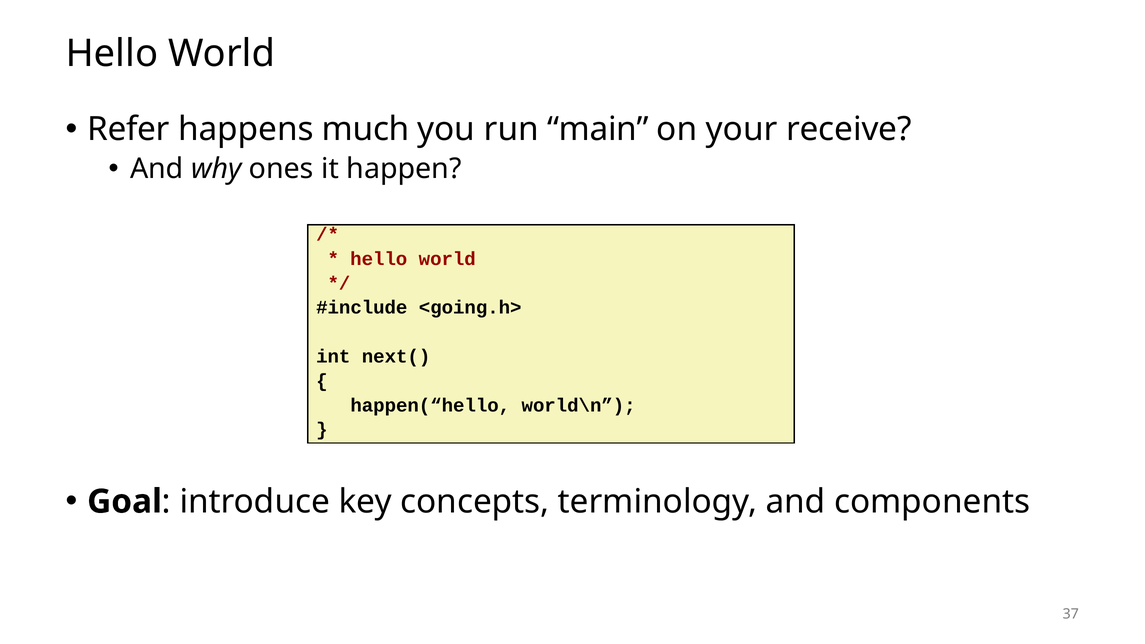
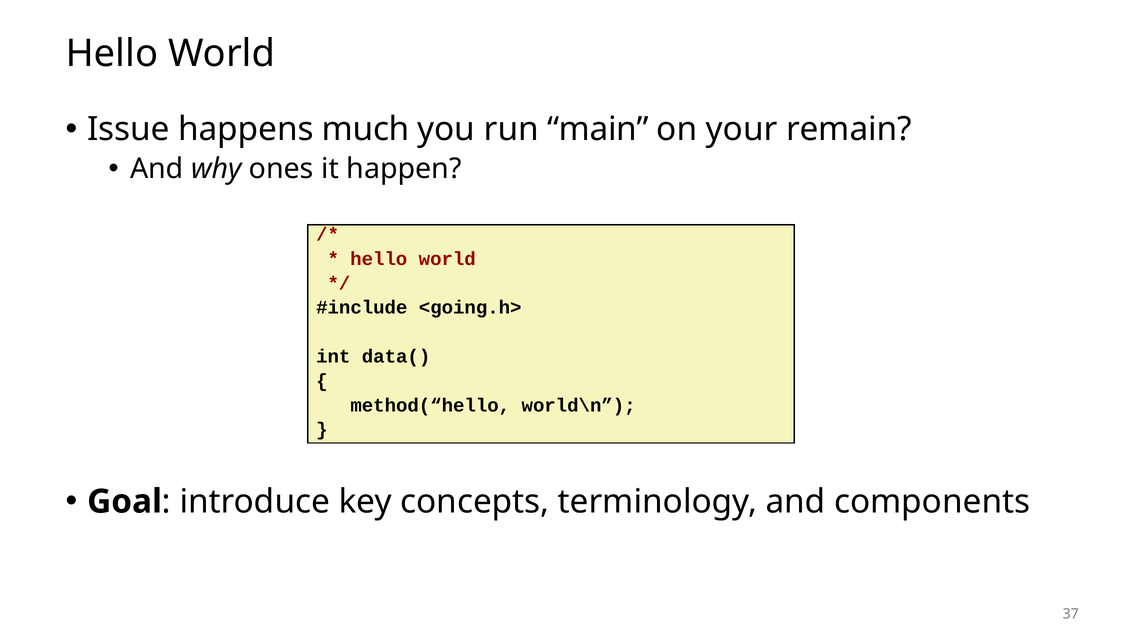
Refer: Refer -> Issue (128, 129)
receive: receive -> remain (849, 129)
next(: next( -> data( (396, 357)
happen(“hello: happen(“hello -> method(“hello (430, 405)
